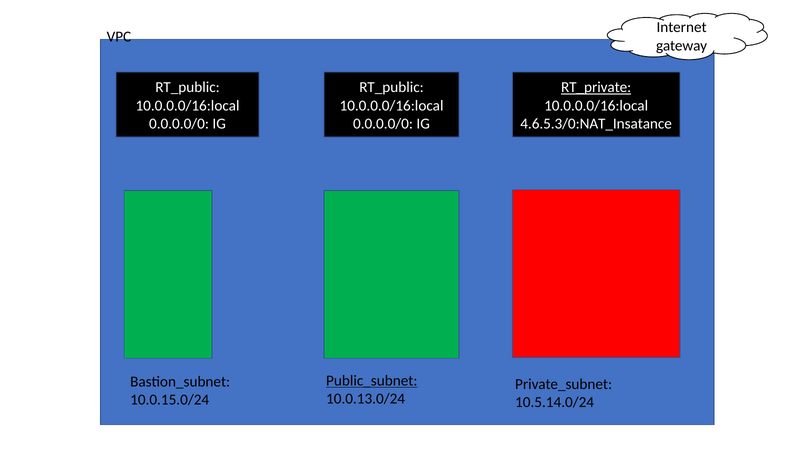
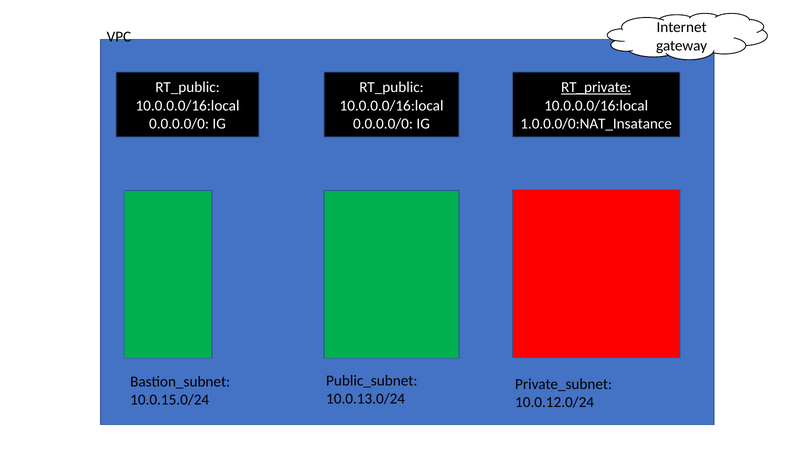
4.6.5.3/0:NAT_Insatance: 4.6.5.3/0:NAT_Insatance -> 1.0.0.0/0:NAT_Insatance (596, 124)
Public_subnet underline: present -> none (372, 381)
10.5.14.0/24: 10.5.14.0/24 -> 10.0.12.0/24 (555, 403)
